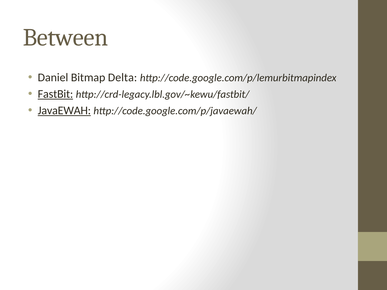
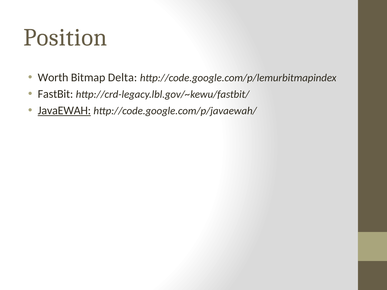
Between: Between -> Position (65, 38)
Daniel: Daniel -> Worth (53, 78)
FastBit underline: present -> none (55, 94)
